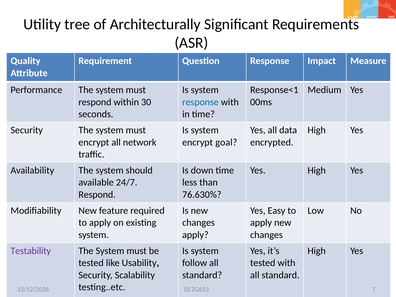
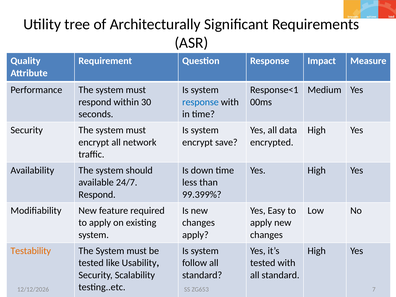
goal: goal -> save (226, 142)
76.630%: 76.630% -> 99.399% (202, 195)
Testability colour: purple -> orange (31, 251)
